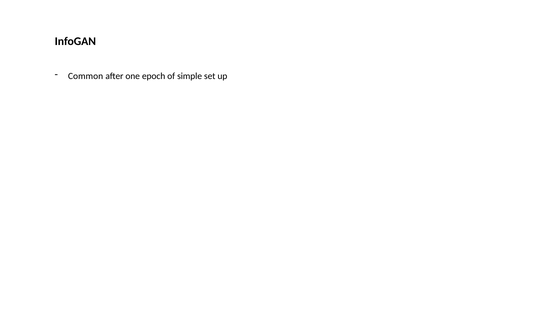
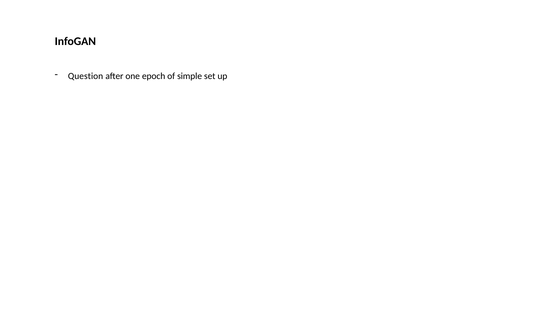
Common: Common -> Question (86, 76)
